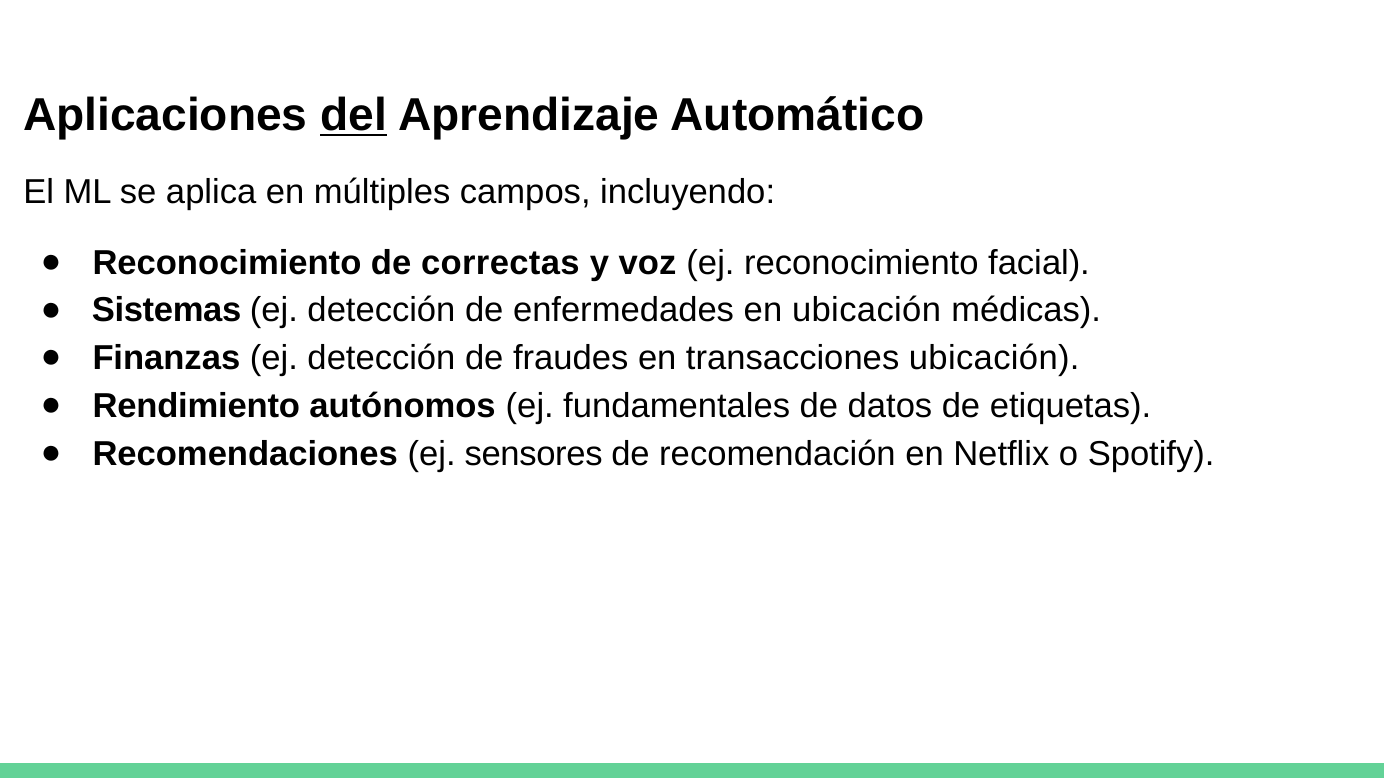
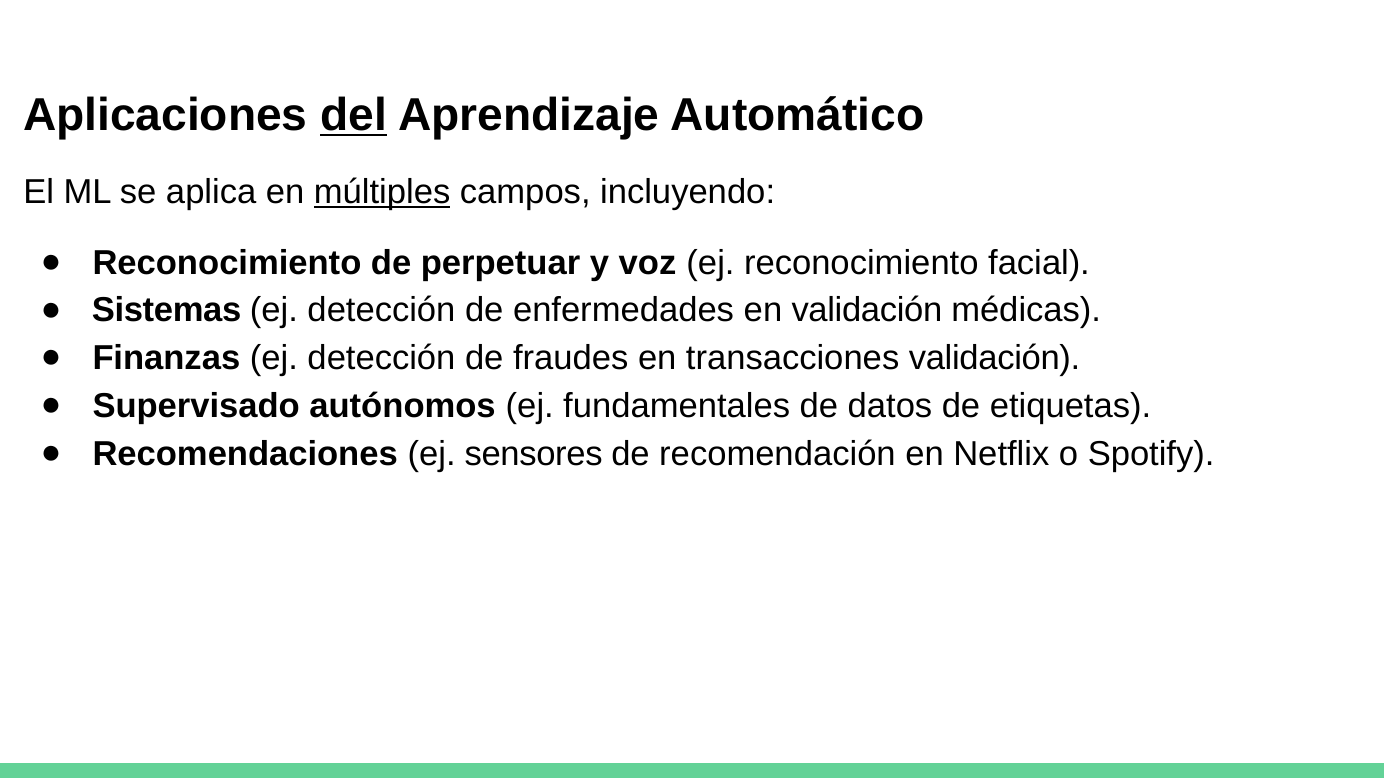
múltiples underline: none -> present (382, 192)
correctas: correctas -> perpetuar (501, 263)
en ubicación: ubicación -> validación (867, 311)
transacciones ubicación: ubicación -> validación (995, 358)
Rendimiento: Rendimiento -> Supervisado (196, 406)
